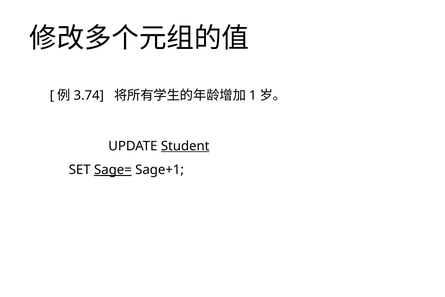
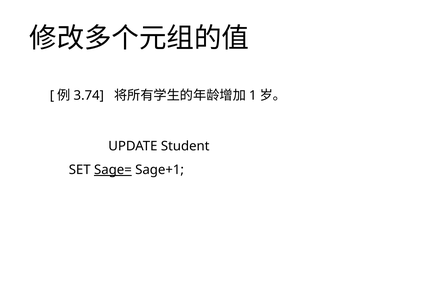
Student underline: present -> none (185, 146)
